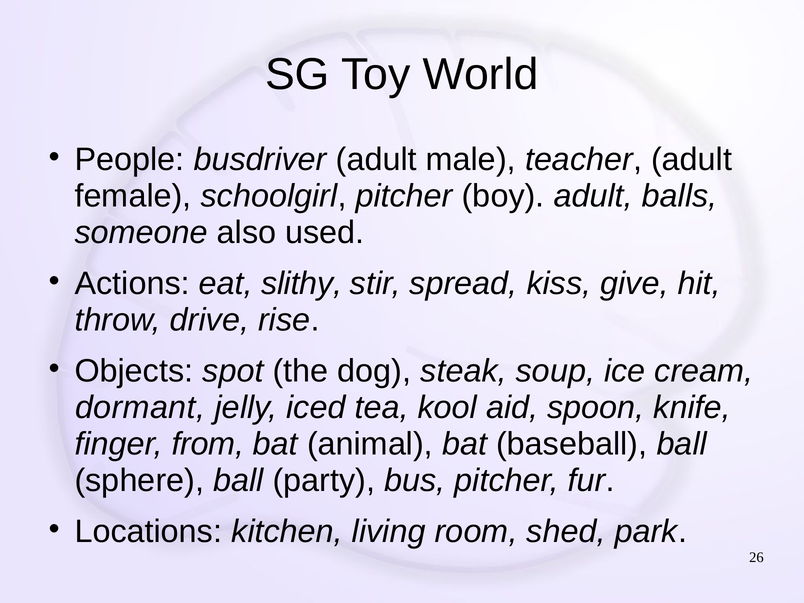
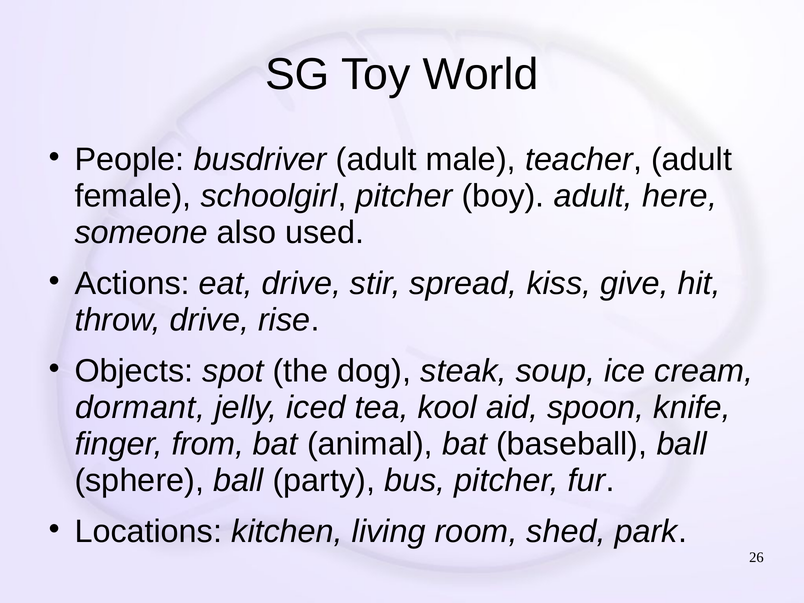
balls: balls -> here (680, 196)
eat slithy: slithy -> drive (301, 284)
